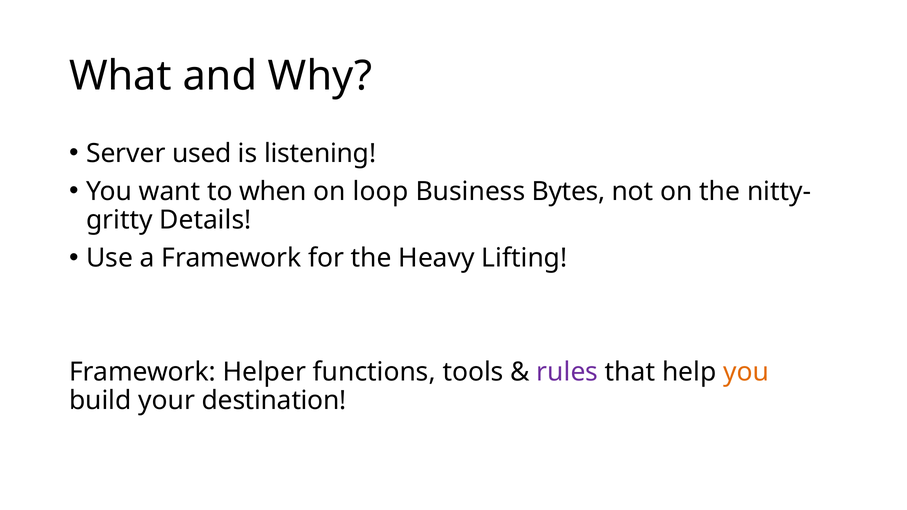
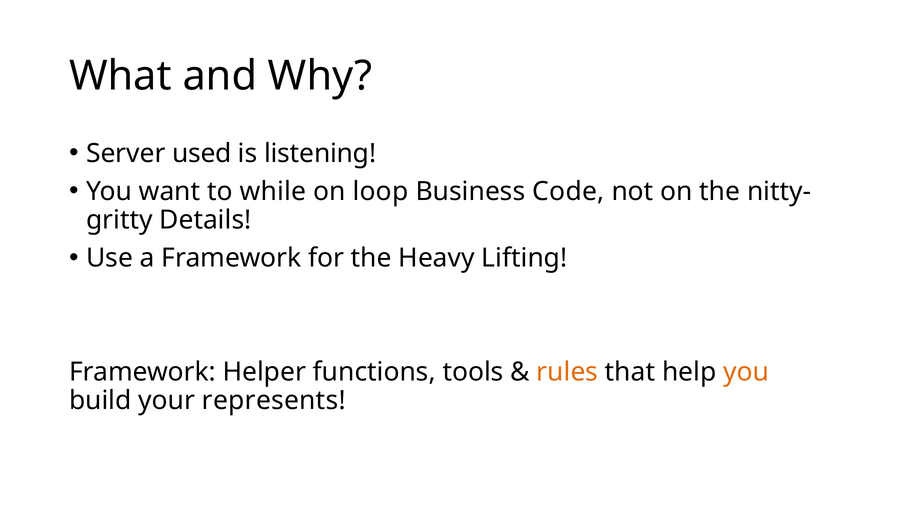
when: when -> while (273, 191)
Bytes: Bytes -> Code (568, 191)
rules colour: purple -> orange (567, 372)
destination: destination -> represents (274, 401)
